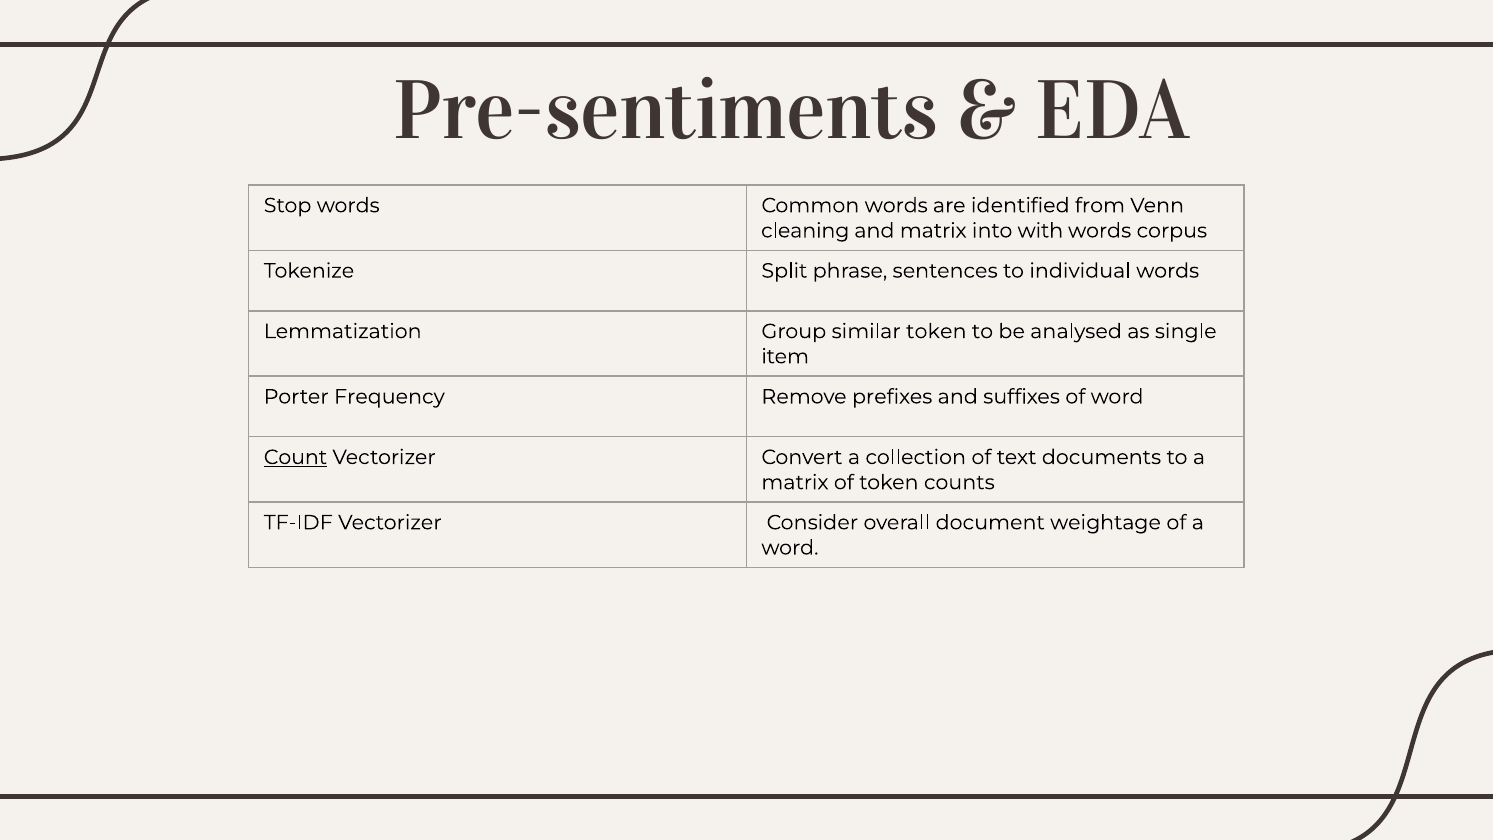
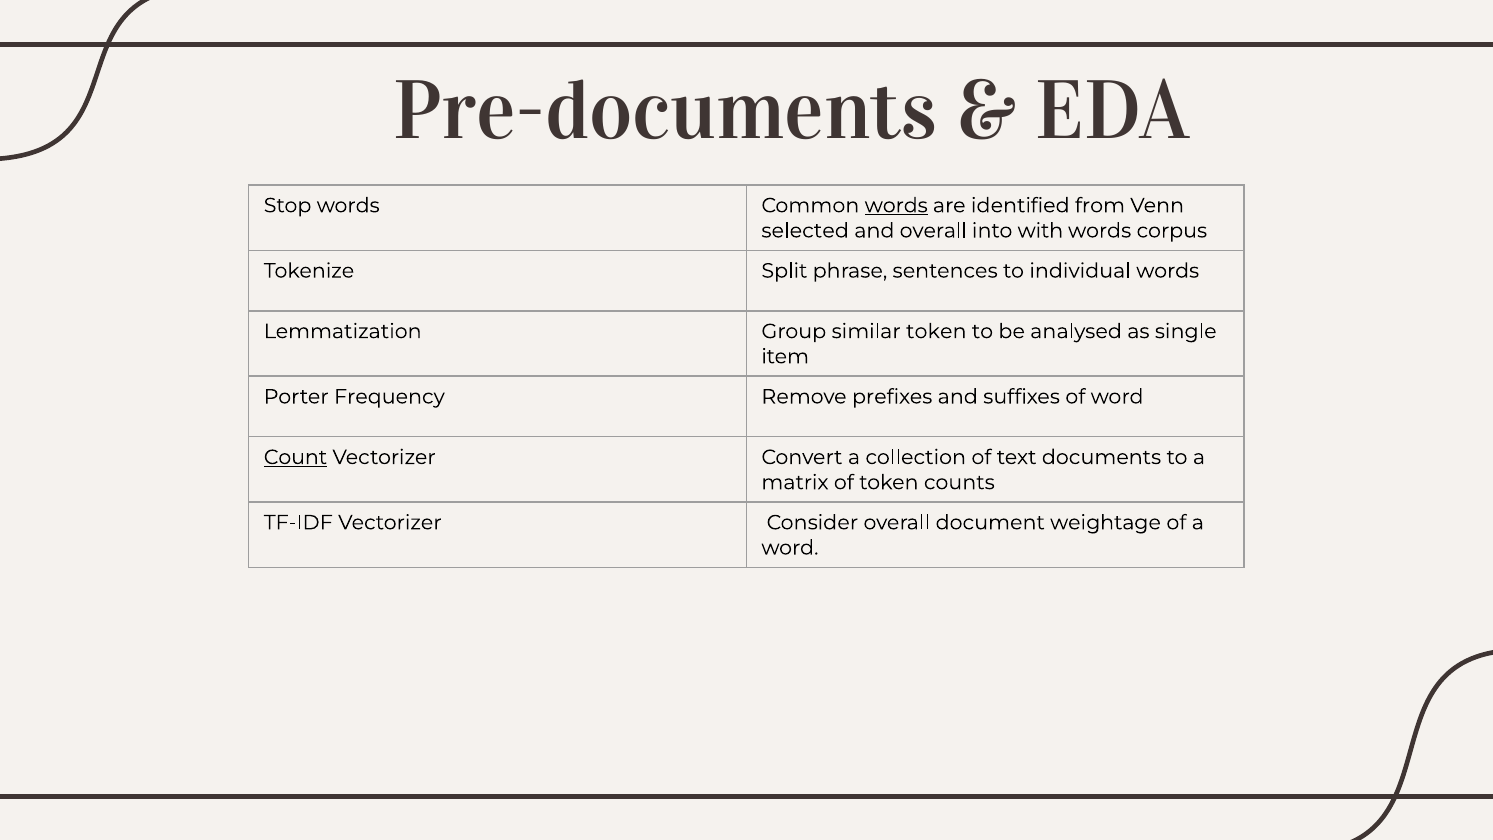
Pre-sentiments: Pre-sentiments -> Pre-documents (665, 111)
words underline: none -> present (896, 205)
cleaning: cleaning -> selected (805, 231)
and matrix: matrix -> overall (933, 231)
